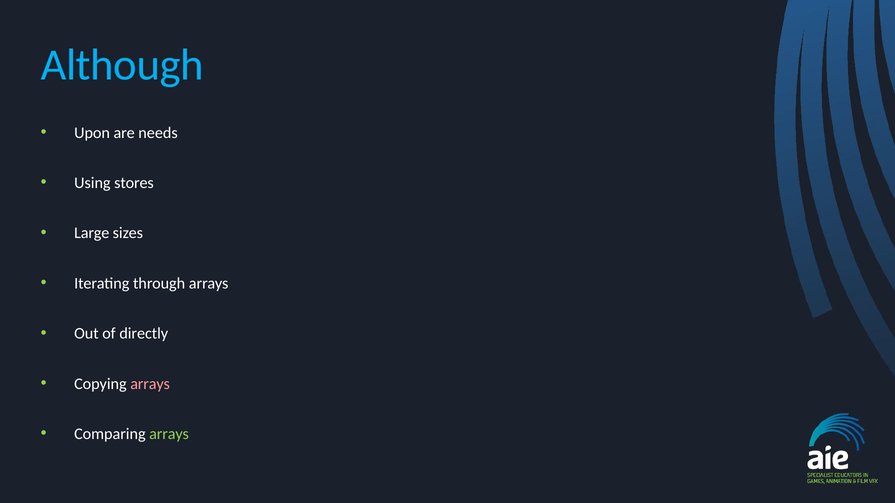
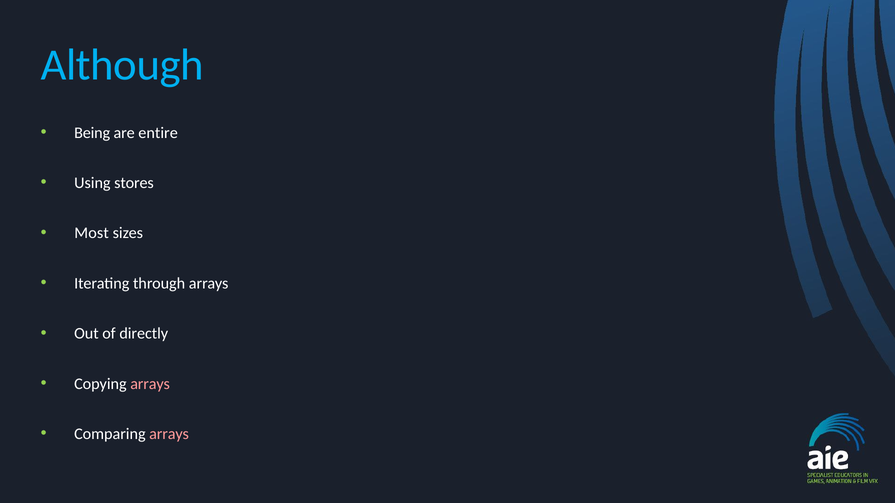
Upon: Upon -> Being (92, 133)
needs: needs -> entire (158, 133)
Large: Large -> Most (92, 233)
arrays colour: light green -> pink (169, 434)
